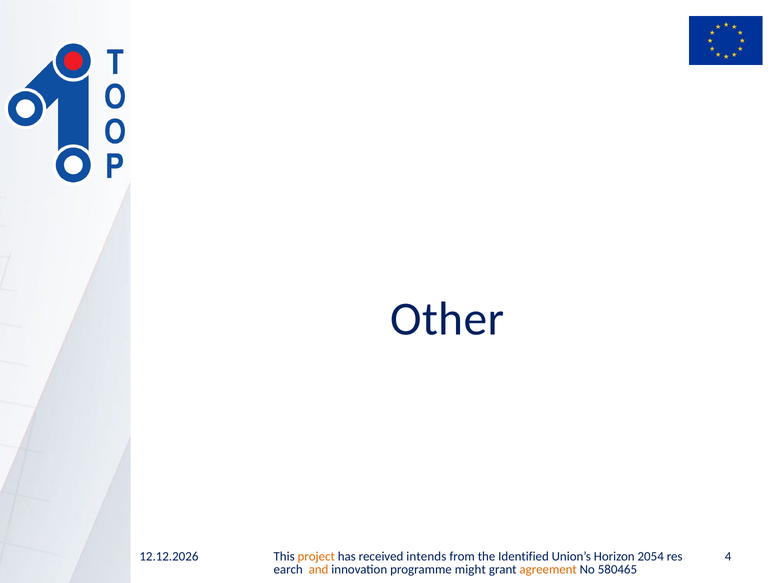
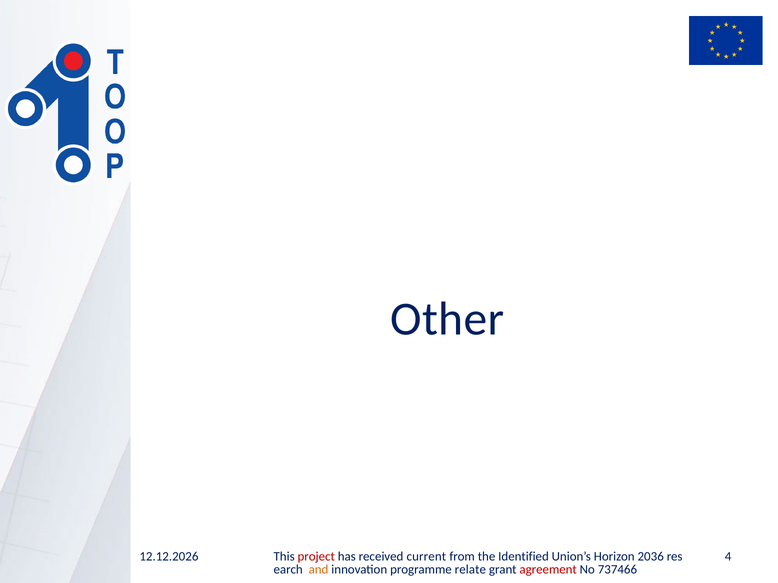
project colour: orange -> red (316, 557)
intends: intends -> current (426, 557)
2054: 2054 -> 2036 (651, 557)
might: might -> relate (470, 570)
agreement colour: orange -> red (548, 570)
580465: 580465 -> 737466 (617, 570)
